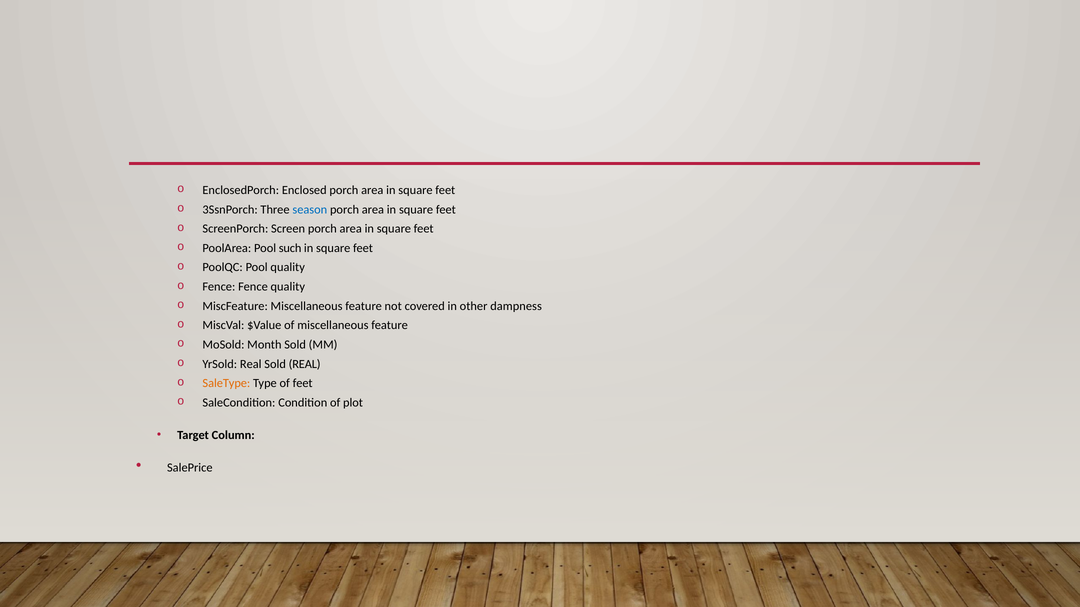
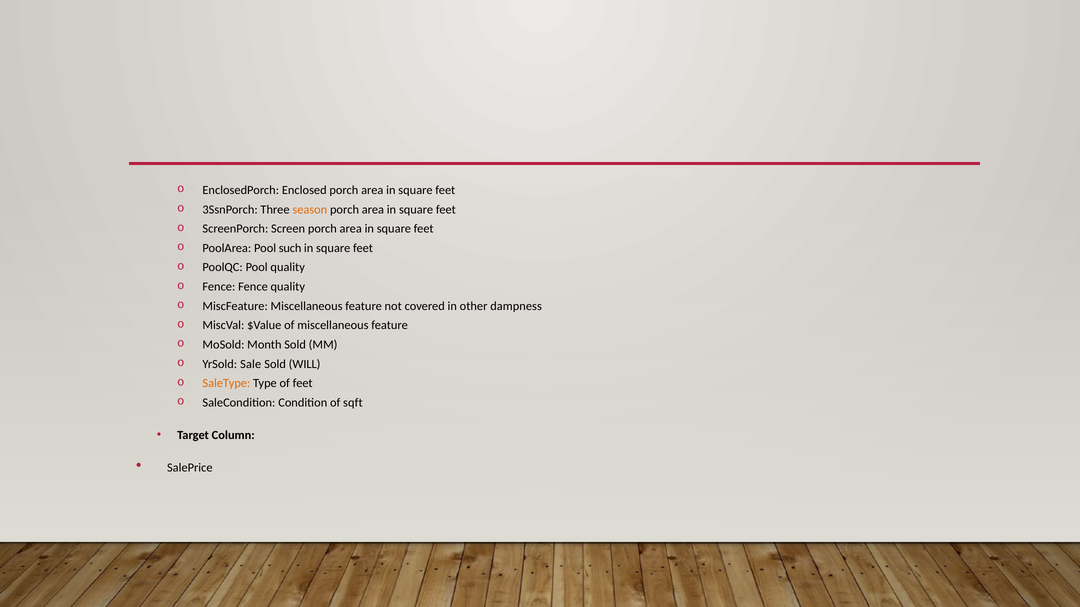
season colour: blue -> orange (310, 210)
YrSold Real: Real -> Sale (251, 364)
Sold REAL: REAL -> WILL (305, 364)
plot: plot -> sqft (353, 403)
